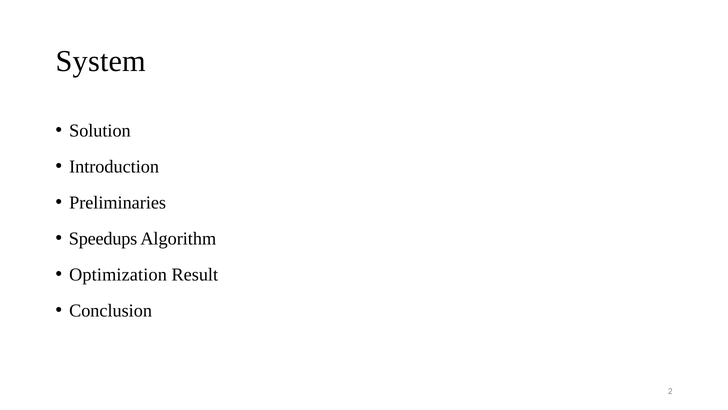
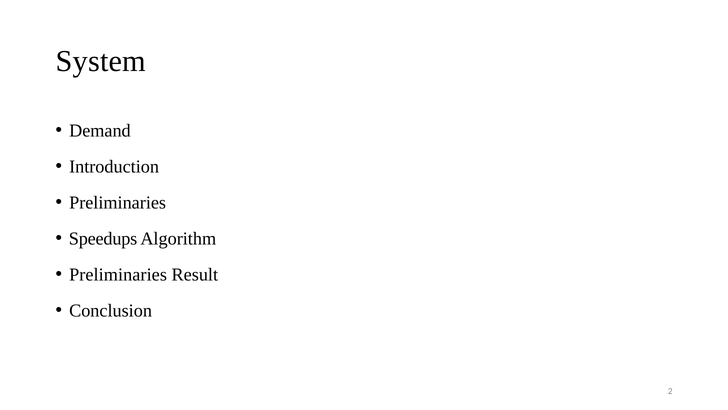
Solution: Solution -> Demand (100, 130)
Optimization: Optimization -> Preliminaries (118, 274)
